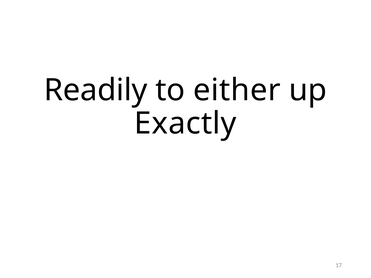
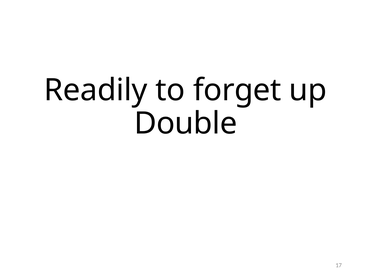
either: either -> forget (237, 90)
Exactly: Exactly -> Double (186, 124)
